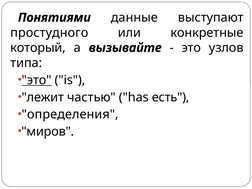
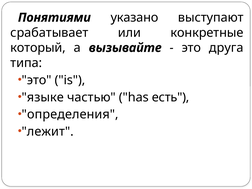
данные: данные -> указано (134, 18)
простудного: простудного -> срабатывает (49, 33)
узлов: узлов -> друга (226, 48)
это underline: present -> none (37, 80)
лежит: лежит -> языке (43, 97)
миров: миров -> лежит (48, 132)
